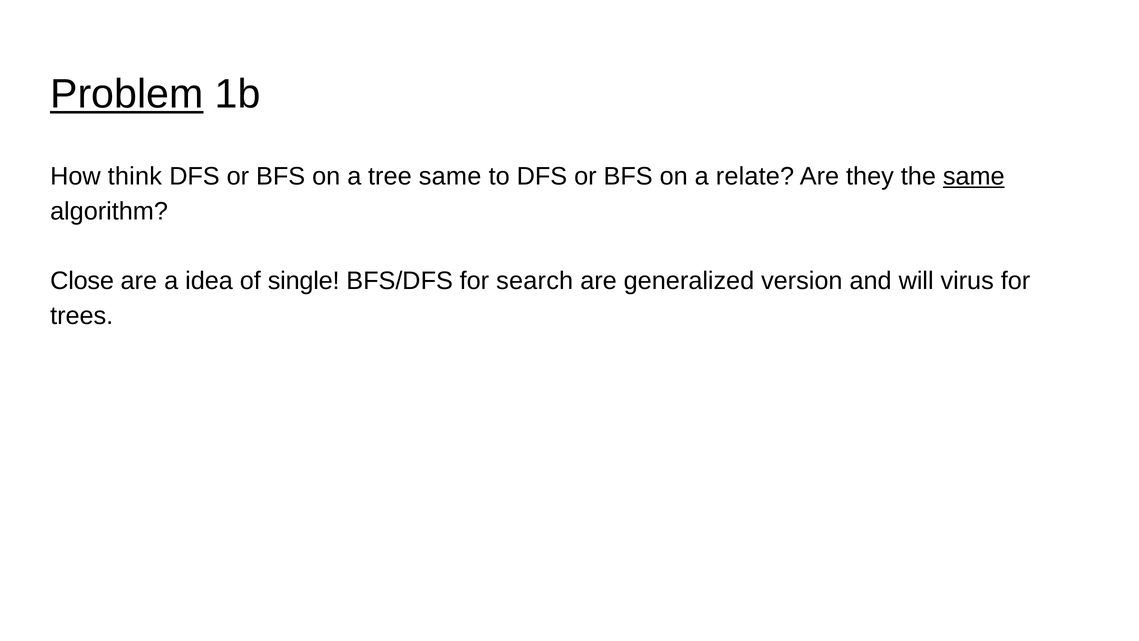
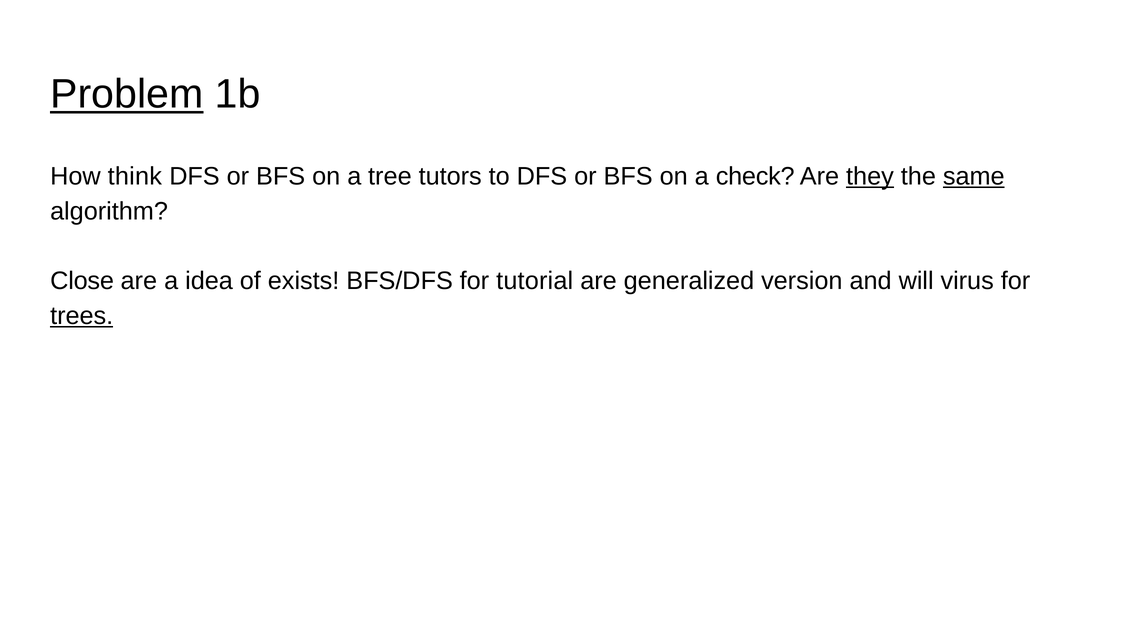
tree same: same -> tutors (450, 176)
relate: relate -> check (755, 176)
they underline: none -> present (870, 176)
single: single -> exists (304, 281)
search: search -> tutorial (535, 281)
trees underline: none -> present (82, 316)
